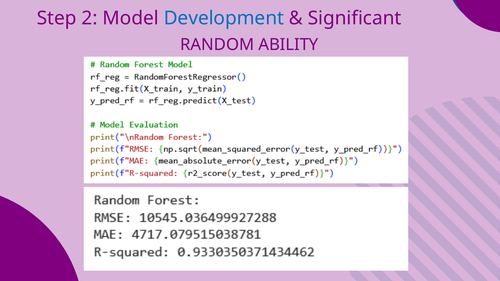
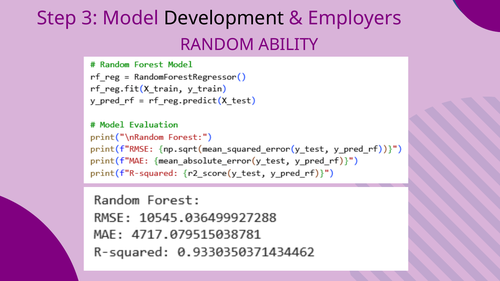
2: 2 -> 3 (90, 18)
Development colour: blue -> black (224, 18)
Significant: Significant -> Employers (355, 18)
